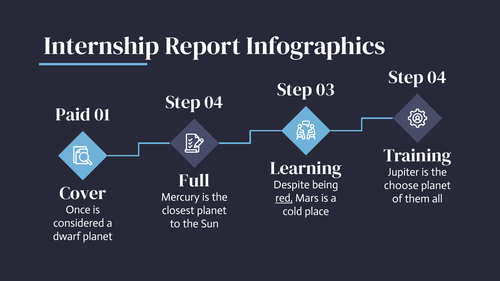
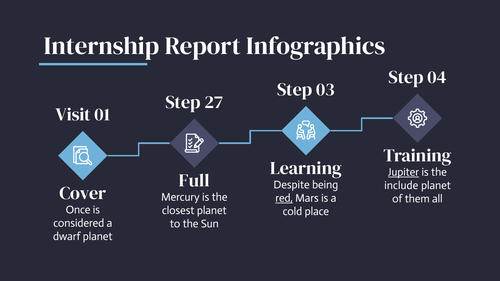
04: 04 -> 27 (214, 102)
Paid: Paid -> Visit (73, 115)
Jupiter underline: none -> present (404, 172)
choose: choose -> include (401, 186)
